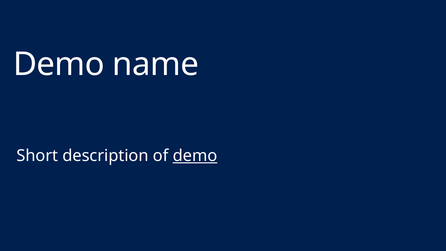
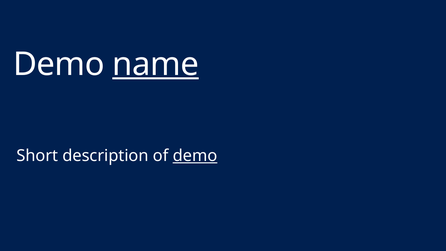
name underline: none -> present (156, 64)
